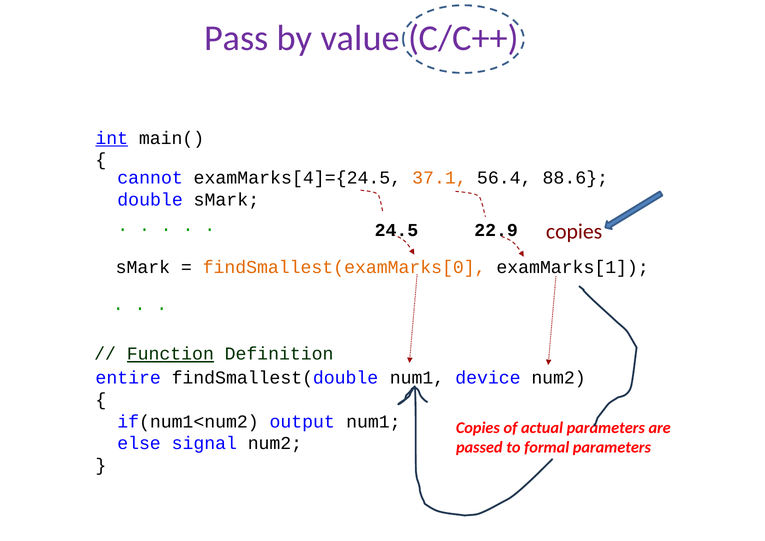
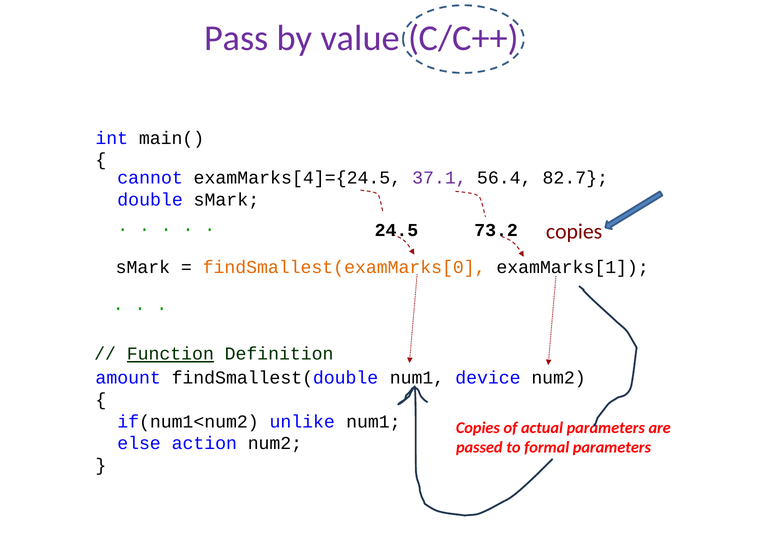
int underline: present -> none (112, 138)
37.1 colour: orange -> purple (439, 178)
88.6: 88.6 -> 82.7 (575, 178)
22.9: 22.9 -> 73.2 (496, 230)
entire: entire -> amount (128, 378)
output: output -> unlike (302, 422)
signal: signal -> action (204, 443)
